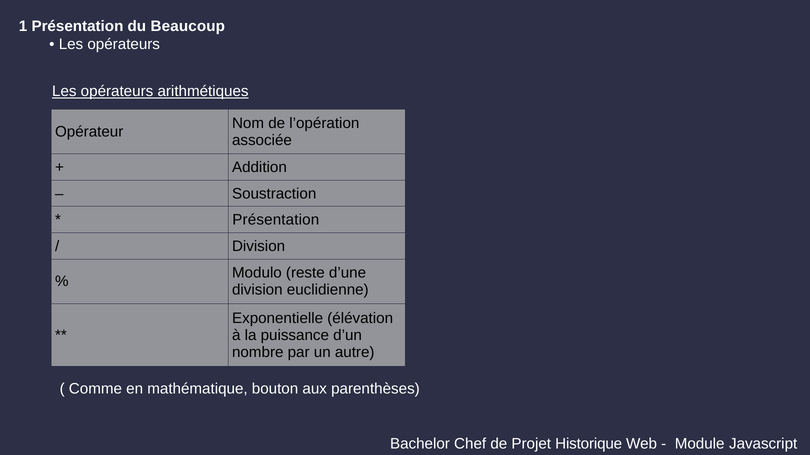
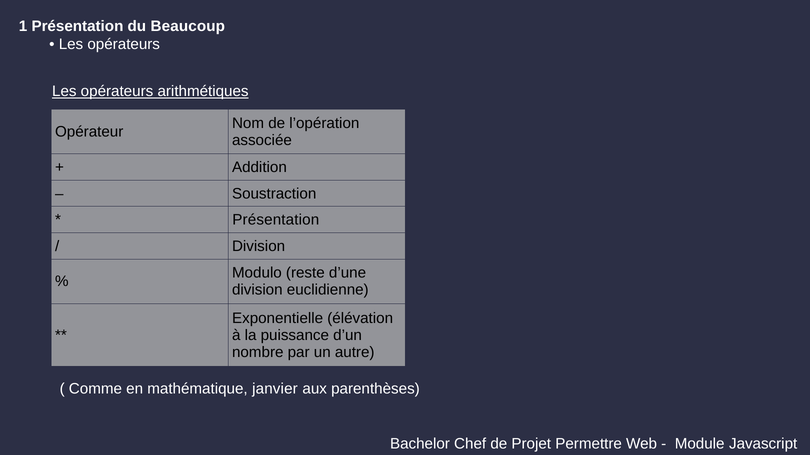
bouton: bouton -> janvier (275, 389)
Historique: Historique -> Permettre (589, 444)
